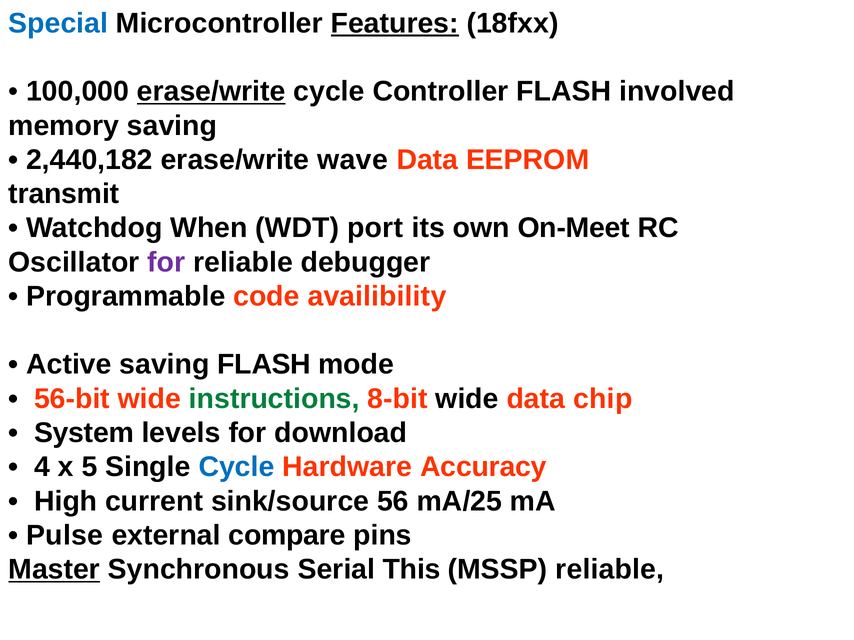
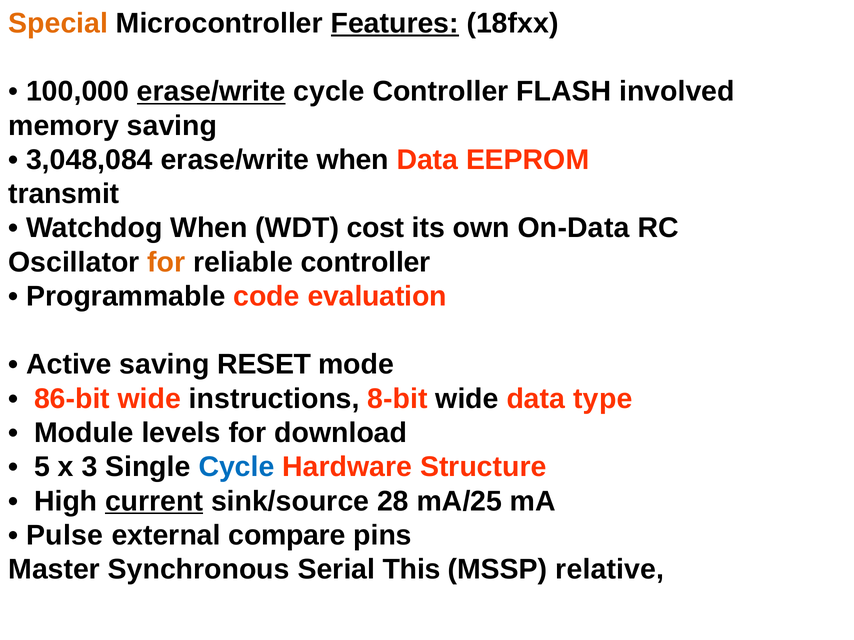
Special colour: blue -> orange (58, 23)
2,440,182: 2,440,182 -> 3,048,084 (89, 160)
erase/write wave: wave -> when (353, 160)
port: port -> cost (376, 228)
On-Meet: On-Meet -> On-Data (574, 228)
for colour: purple -> orange (166, 262)
reliable debugger: debugger -> controller (366, 262)
availibility: availibility -> evaluation (377, 297)
saving FLASH: FLASH -> RESET (264, 365)
56-bit: 56-bit -> 86-bit (72, 399)
instructions colour: green -> black (274, 399)
chip: chip -> type (603, 399)
System: System -> Module (84, 433)
4: 4 -> 5 (42, 467)
5: 5 -> 3 (89, 467)
Accuracy: Accuracy -> Structure (483, 467)
current underline: none -> present (154, 502)
56: 56 -> 28 (393, 502)
Master underline: present -> none (54, 570)
MSSP reliable: reliable -> relative (610, 570)
